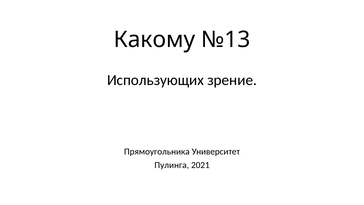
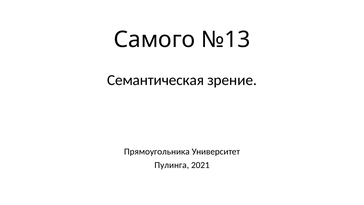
Какому: Какому -> Самого (154, 40)
Использующих: Использующих -> Семантическая (156, 80)
